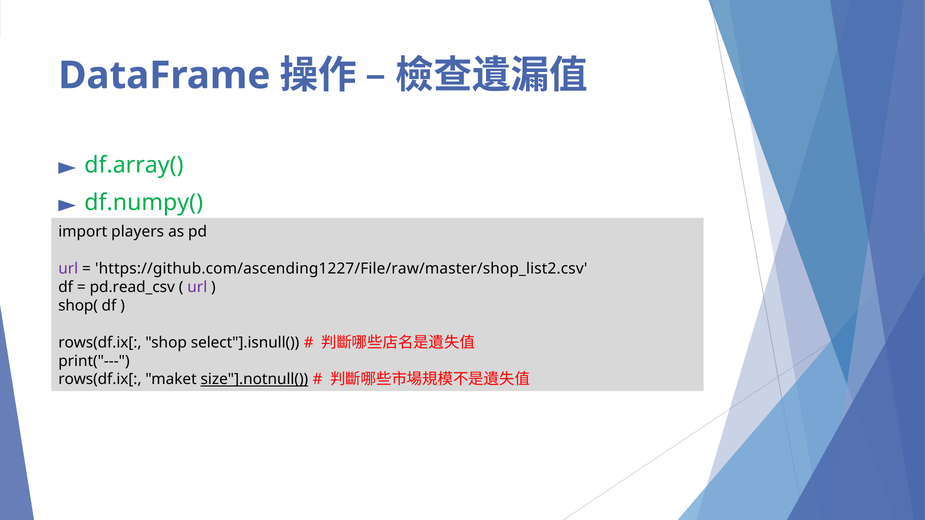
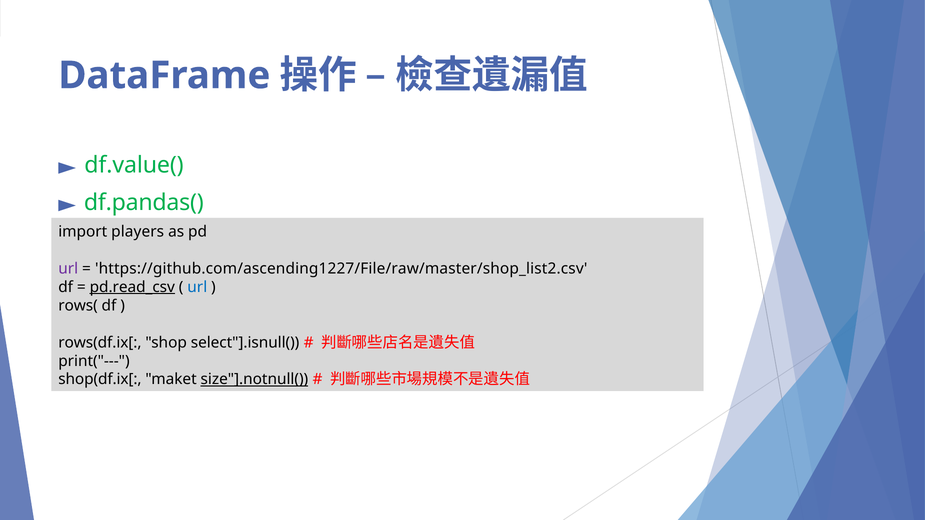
df.array(: df.array( -> df.value( (134, 165)
df.numpy(: df.numpy( -> df.pandas( (144, 203)
pd.read_csv underline: none -> present (132, 287)
url colour: purple -> blue (197, 287)
shop(: shop( -> rows( (78, 306)
rows(df.ix[: rows(df.ix[ -> shop(df.ix[ (100, 380)
